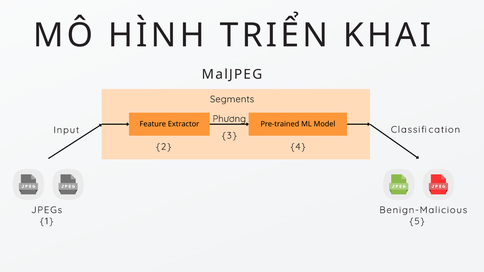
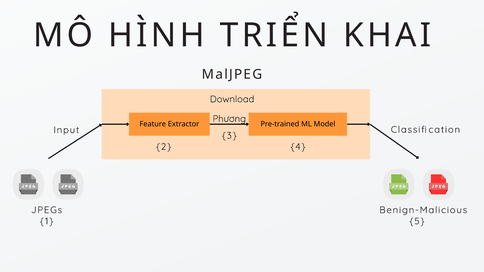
Segments: Segments -> Download (232, 99)
